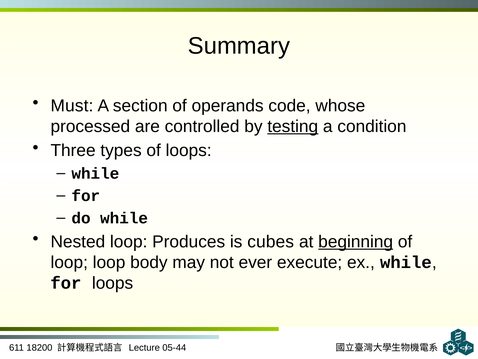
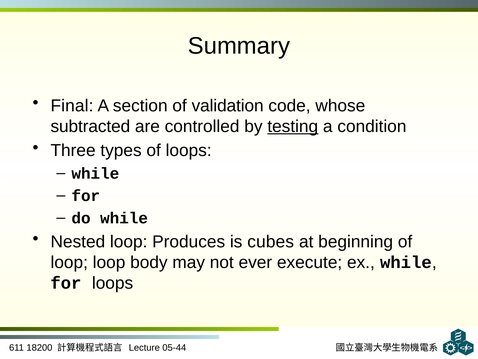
Must: Must -> Final (72, 106)
operands: operands -> validation (228, 106)
processed: processed -> subtracted (90, 126)
beginning underline: present -> none (356, 241)
